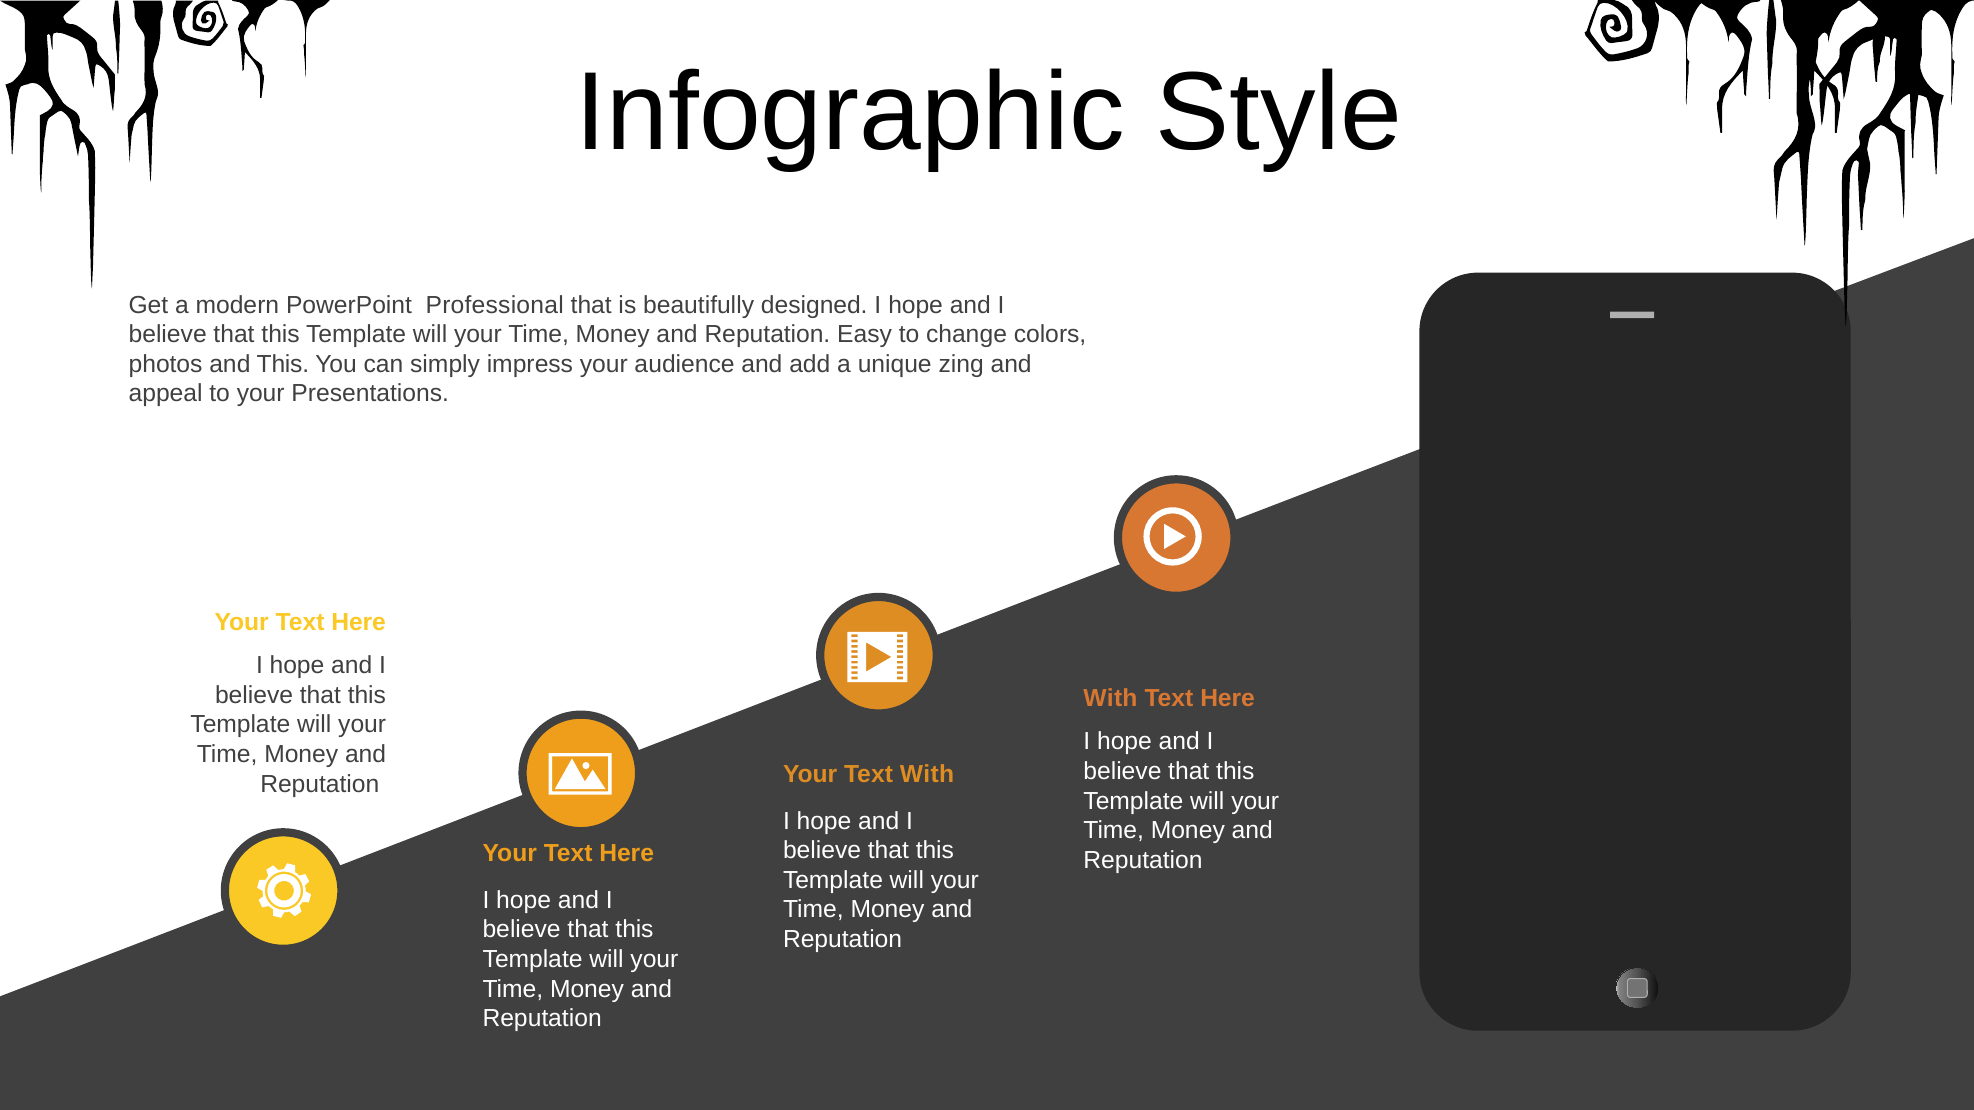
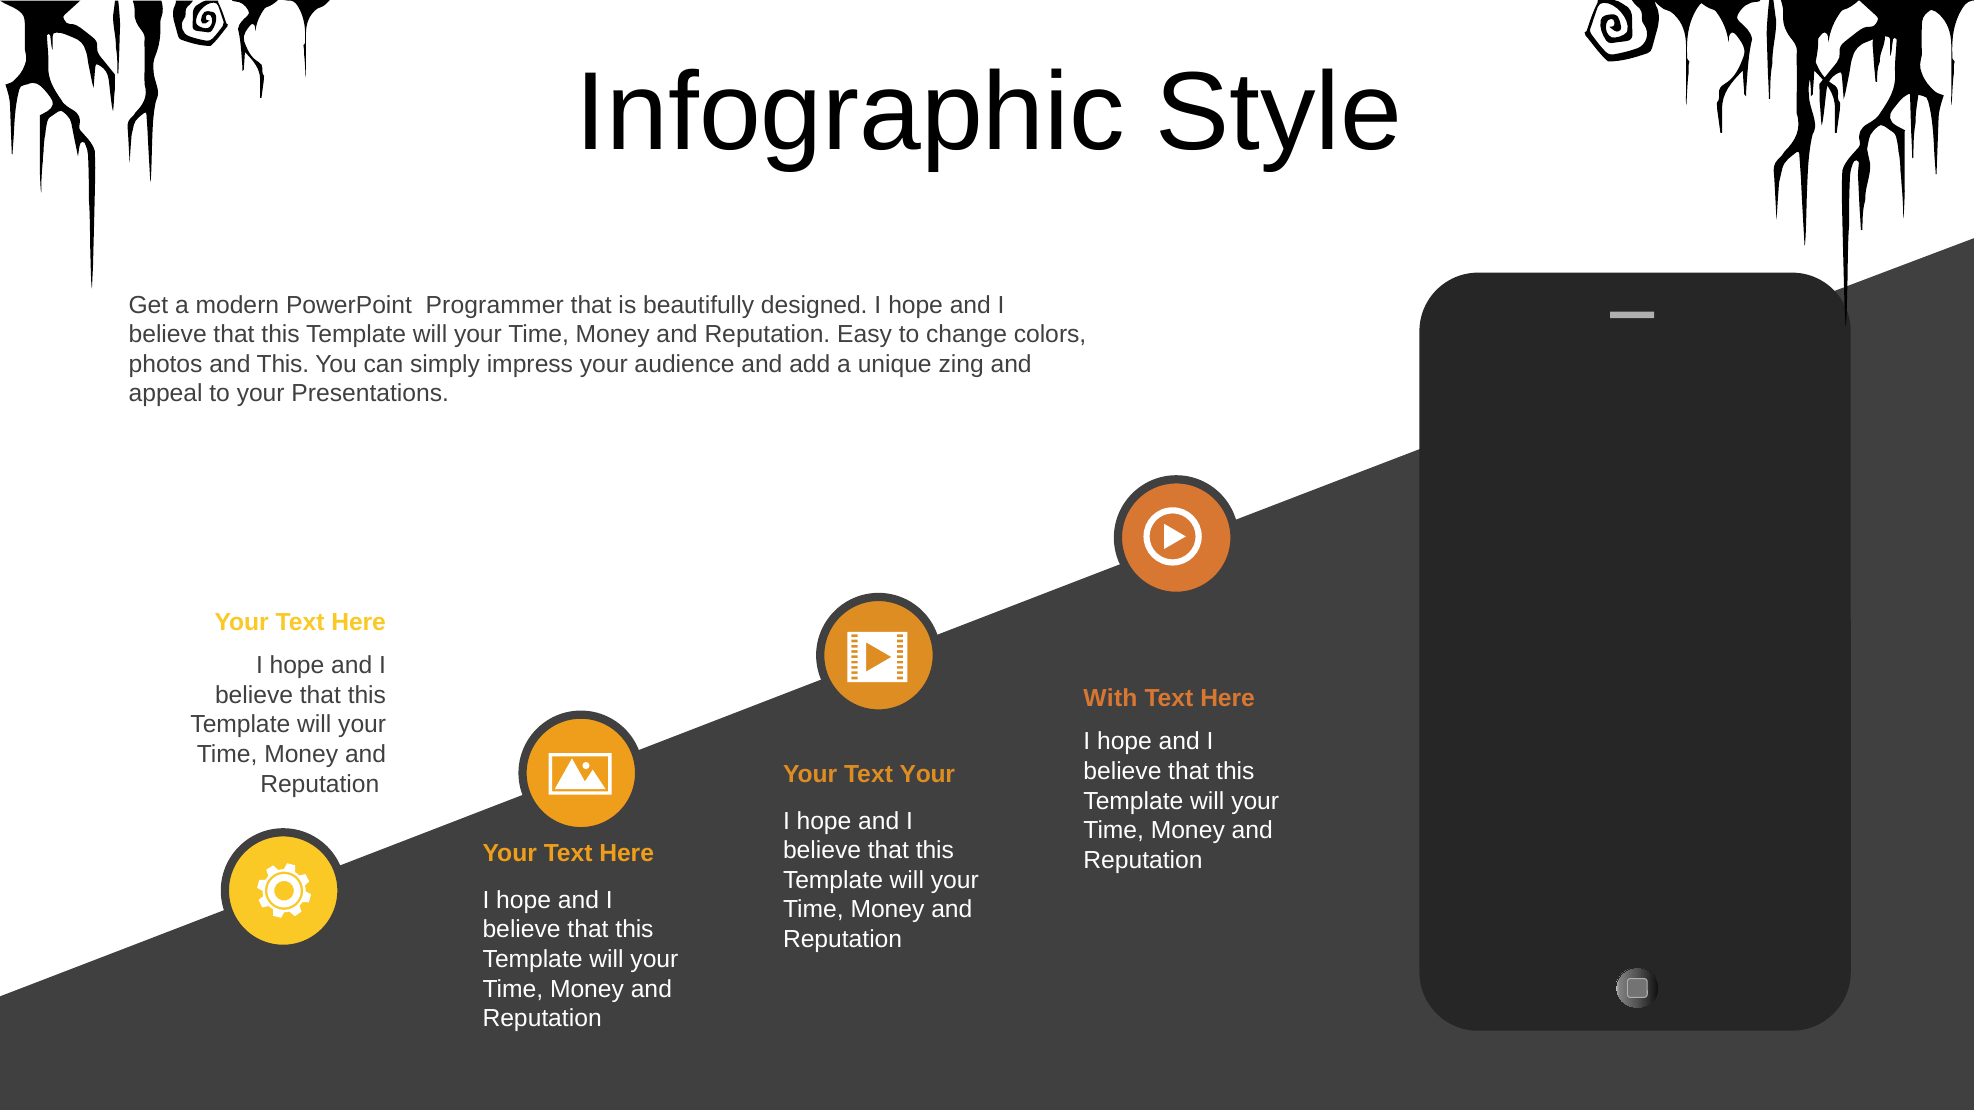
Professional: Professional -> Programmer (495, 305)
Text With: With -> Your (927, 775)
